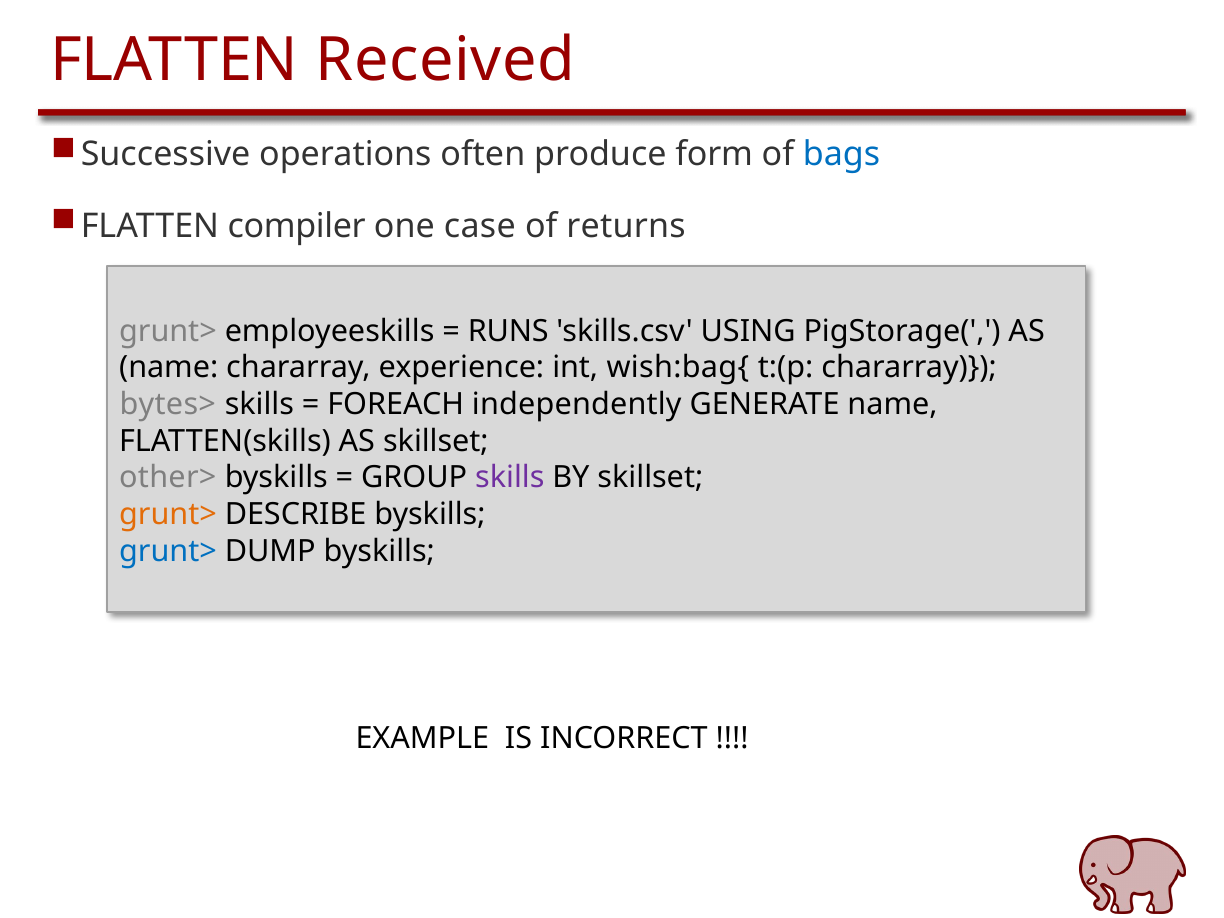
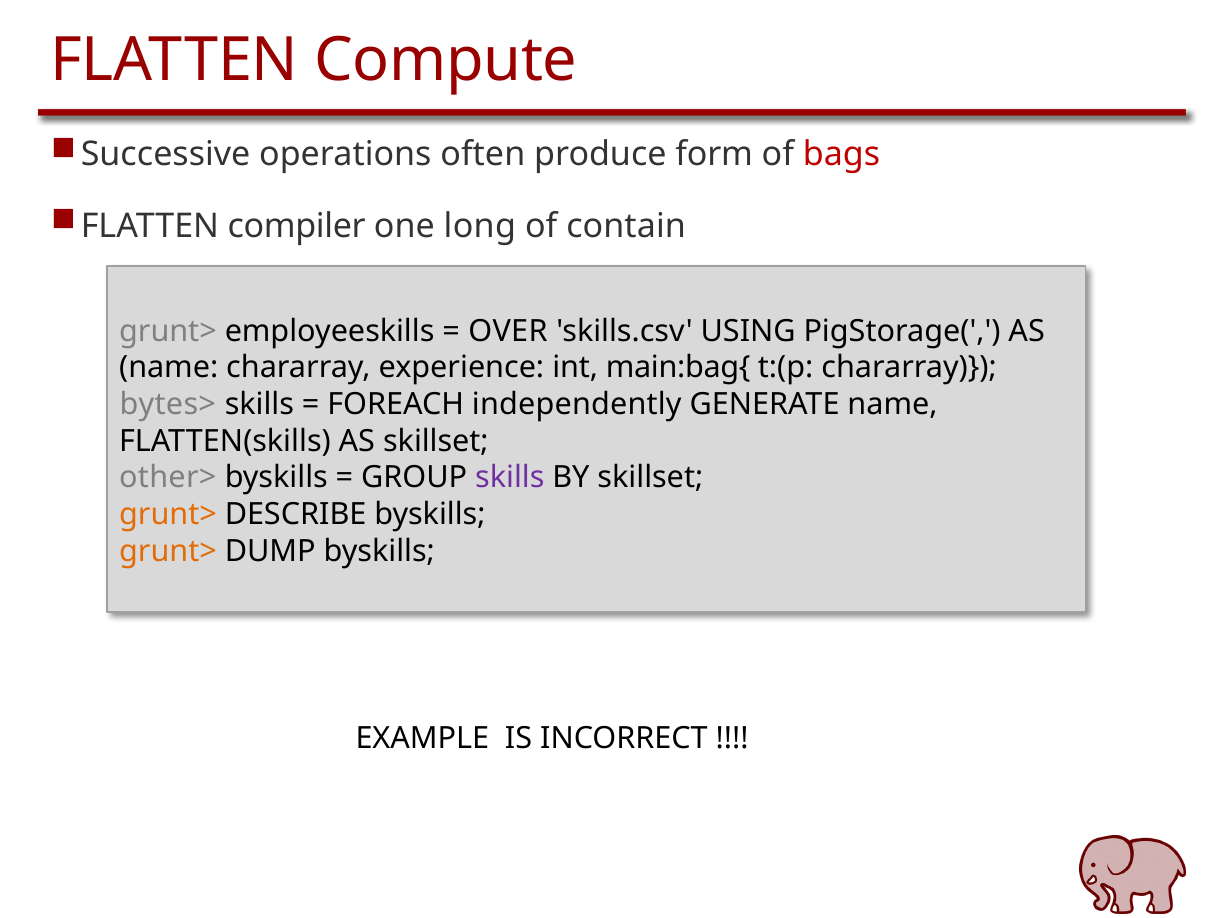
Received: Received -> Compute (446, 61)
bags colour: blue -> red (842, 155)
case: case -> long (480, 226)
returns: returns -> contain (626, 226)
RUNS: RUNS -> OVER (508, 331)
wish:bag{: wish:bag{ -> main:bag{ (678, 368)
grunt> colour: blue -> orange (168, 551)
